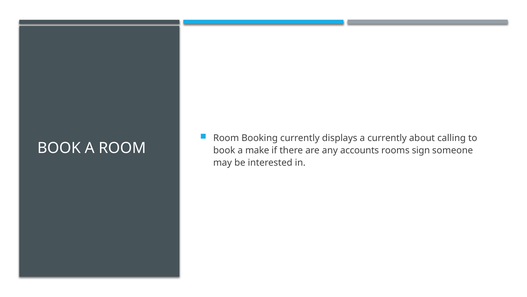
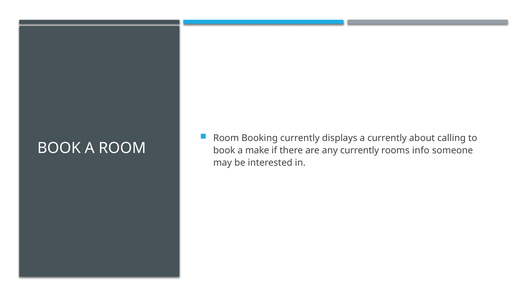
any accounts: accounts -> currently (360, 150)
sign: sign -> info (421, 150)
